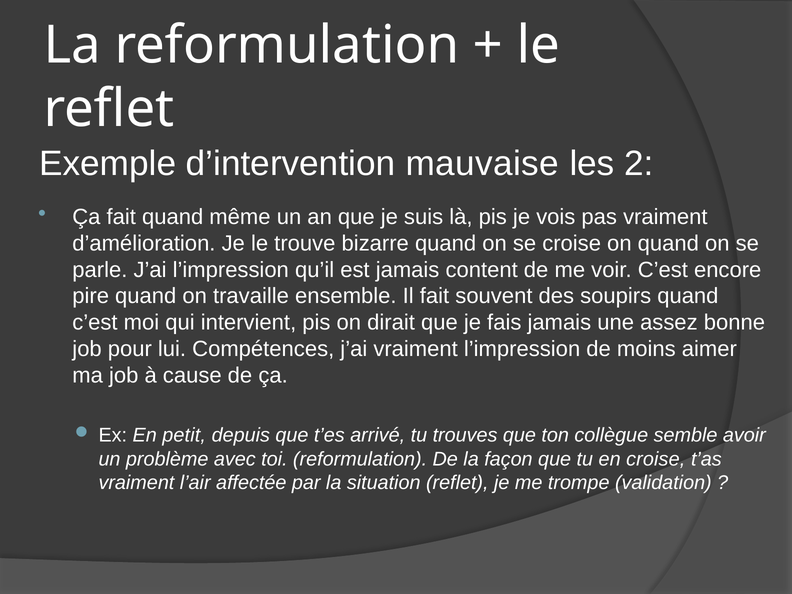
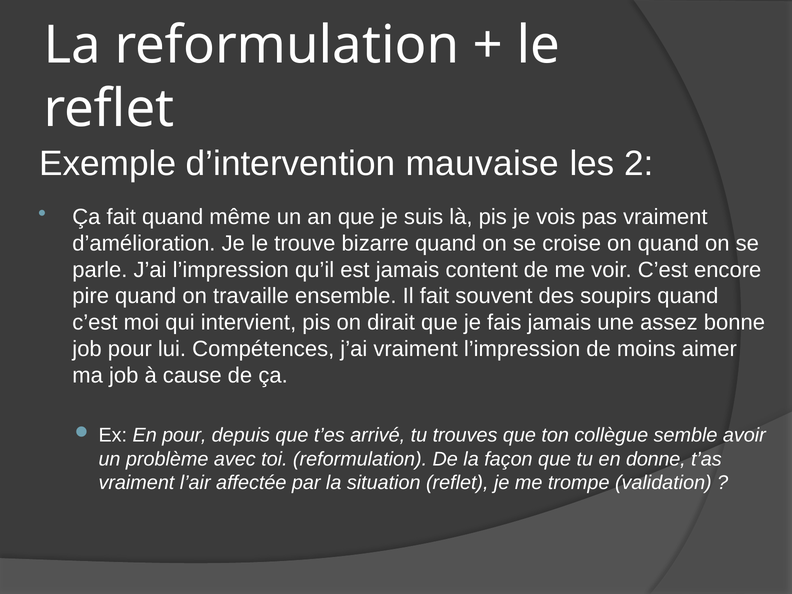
En petit: petit -> pour (184, 435)
en croise: croise -> donne (656, 459)
